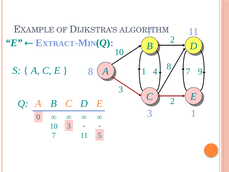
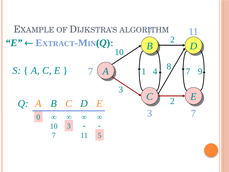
8: 8 -> 7 (91, 72)
3 1: 1 -> 7 (193, 113)
